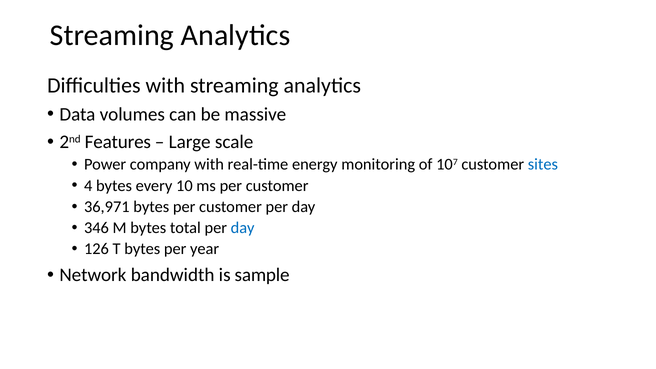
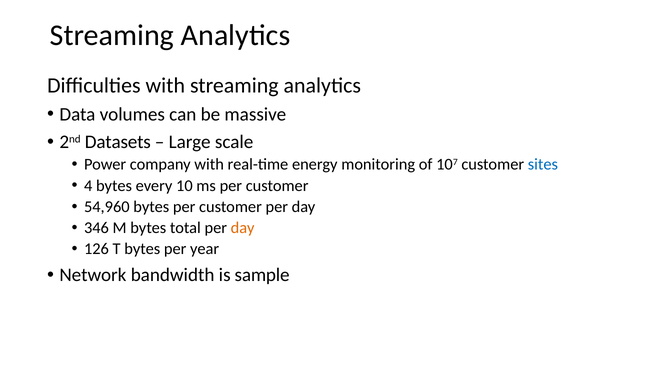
Features: Features -> Datasets (118, 142)
36,971: 36,971 -> 54,960 (107, 207)
day colour: blue -> orange (243, 228)
